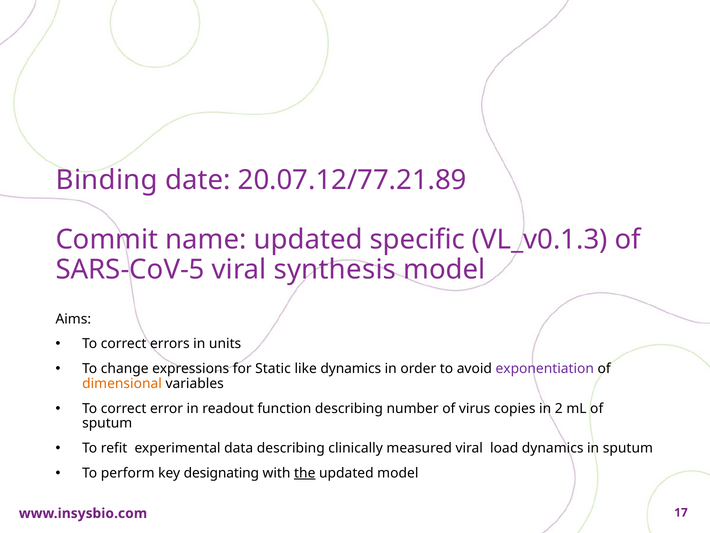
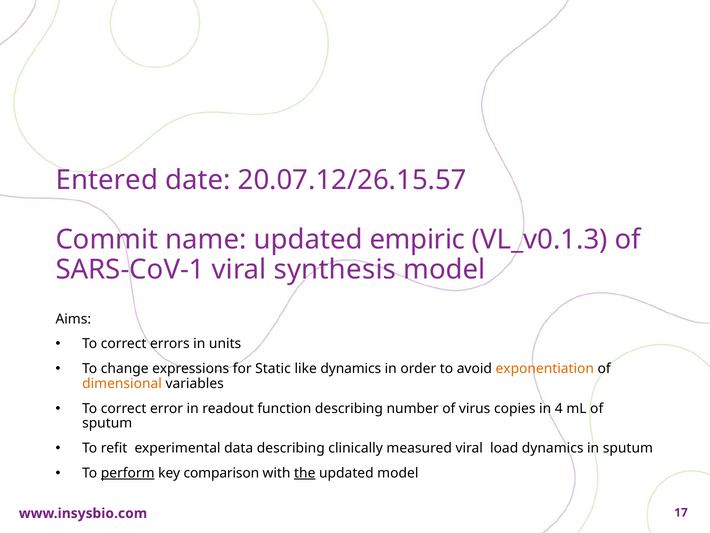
Binding: Binding -> Entered (107, 180)
20.07.12/77.21.89: 20.07.12/77.21.89 -> 20.07.12/26.15.57 (352, 180)
specific: specific -> empiric (417, 240)
SARS-CoV-5: SARS-CoV-5 -> SARS-CoV-1 (130, 269)
exponentiation colour: purple -> orange (545, 368)
2: 2 -> 4 (559, 408)
perform underline: none -> present (128, 473)
designating: designating -> comparison (221, 473)
